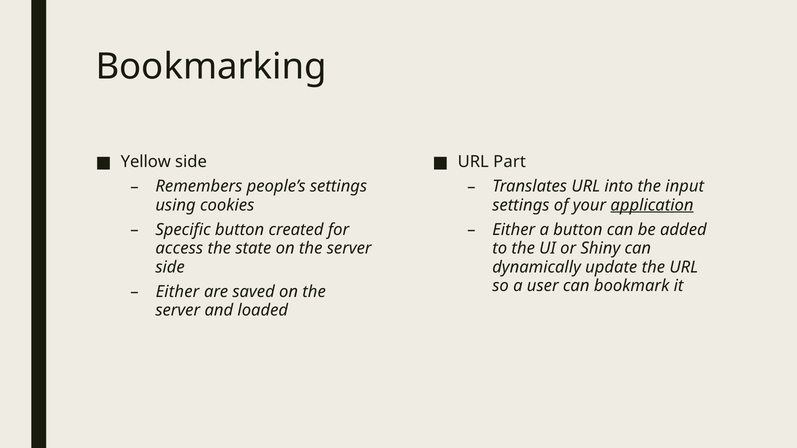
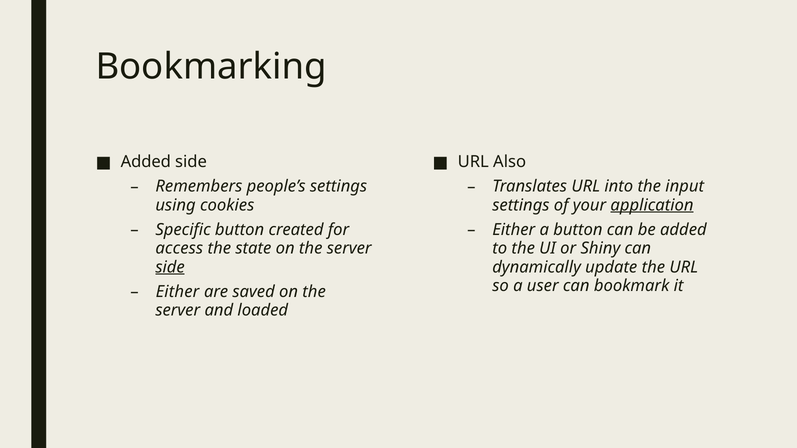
Yellow: Yellow -> Added (146, 162)
Part: Part -> Also (510, 162)
side underline: none -> present (170, 267)
